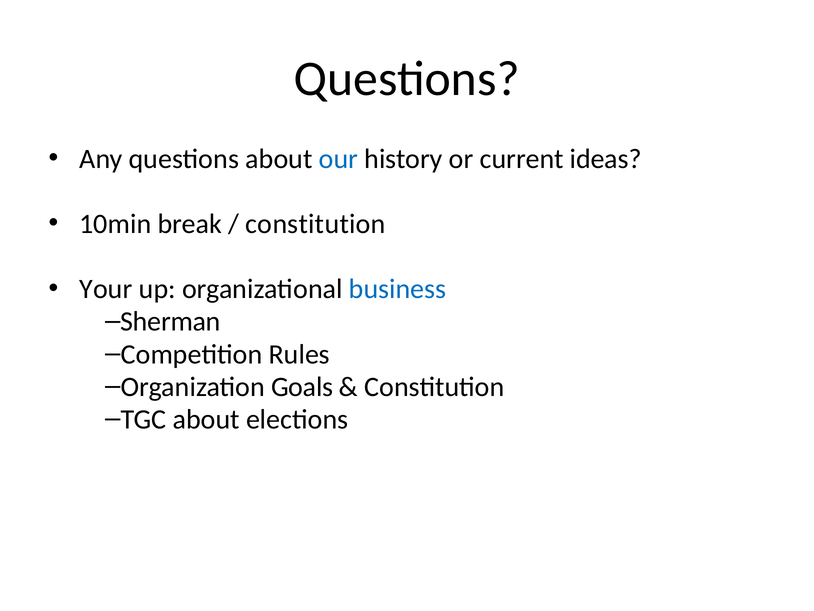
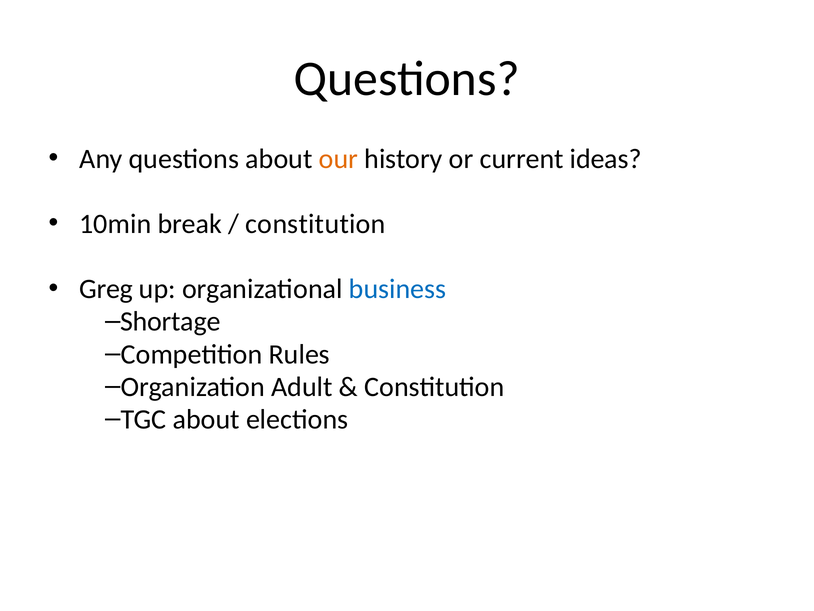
our colour: blue -> orange (338, 159)
Your: Your -> Greg (106, 289)
Sherman: Sherman -> Shortage (170, 321)
Goals: Goals -> Adult (302, 386)
